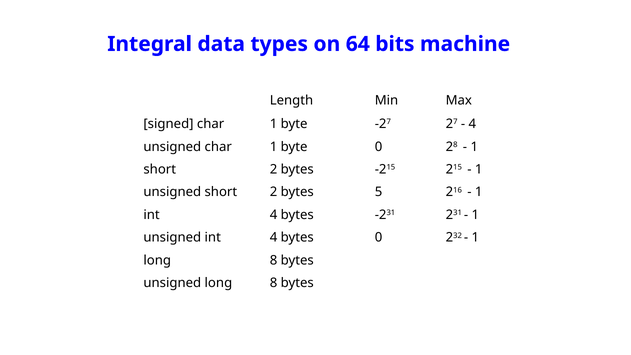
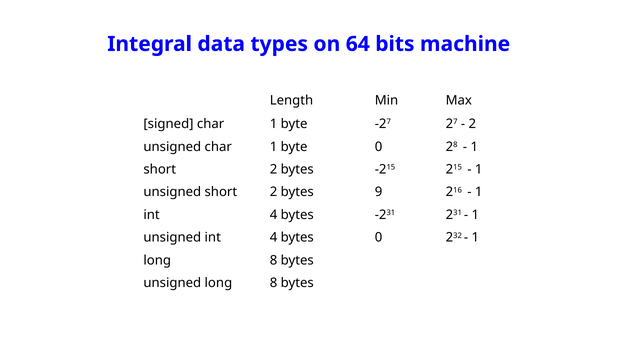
4: 4 -> 2 (472, 124)
5: 5 -> 9 (379, 192)
